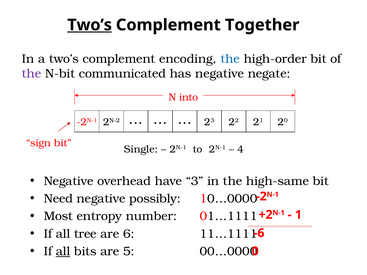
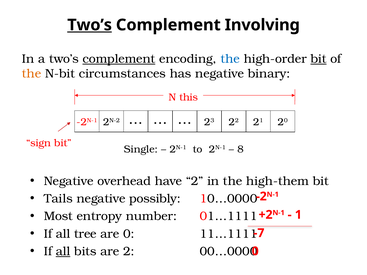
Together: Together -> Involving (262, 25)
complement underline: none -> present (119, 59)
bit underline: none -> present (319, 59)
the colour: purple -> orange (32, 74)
communicated: communicated -> circumstances (122, 74)
negate: negate -> binary (269, 74)
into: into -> this (189, 97)
4: 4 -> 8 (240, 149)
have 3: 3 -> 2 (195, 181)
high-same: high-same -> high-them (278, 181)
Need: Need -> Tails (58, 199)
are 6: 6 -> 0 (129, 234)
-6: -6 -> -7 (259, 233)
are 5: 5 -> 2 (129, 252)
